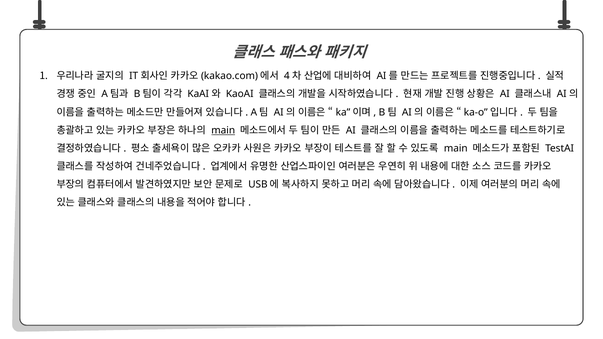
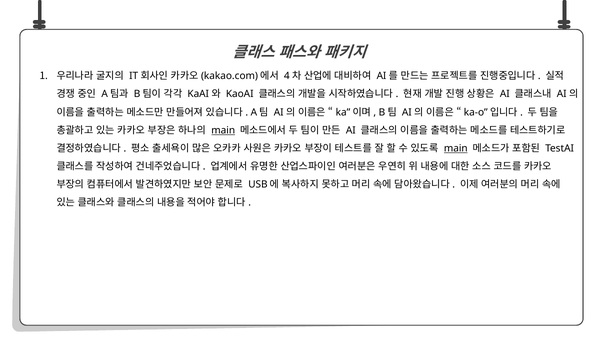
main underline: none -> present (456, 148)
